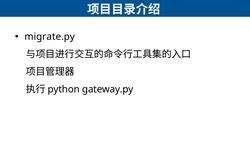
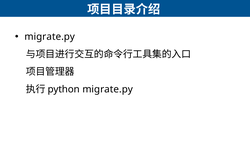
gateway.py: gateway.py -> migrate.py (108, 89)
